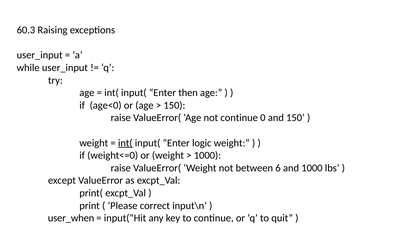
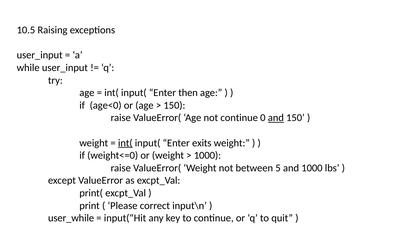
60.3: 60.3 -> 10.5 (26, 30)
and underline: none -> present (276, 118)
logic: logic -> exits (202, 143)
6: 6 -> 5 (278, 168)
user_when: user_when -> user_while (71, 218)
